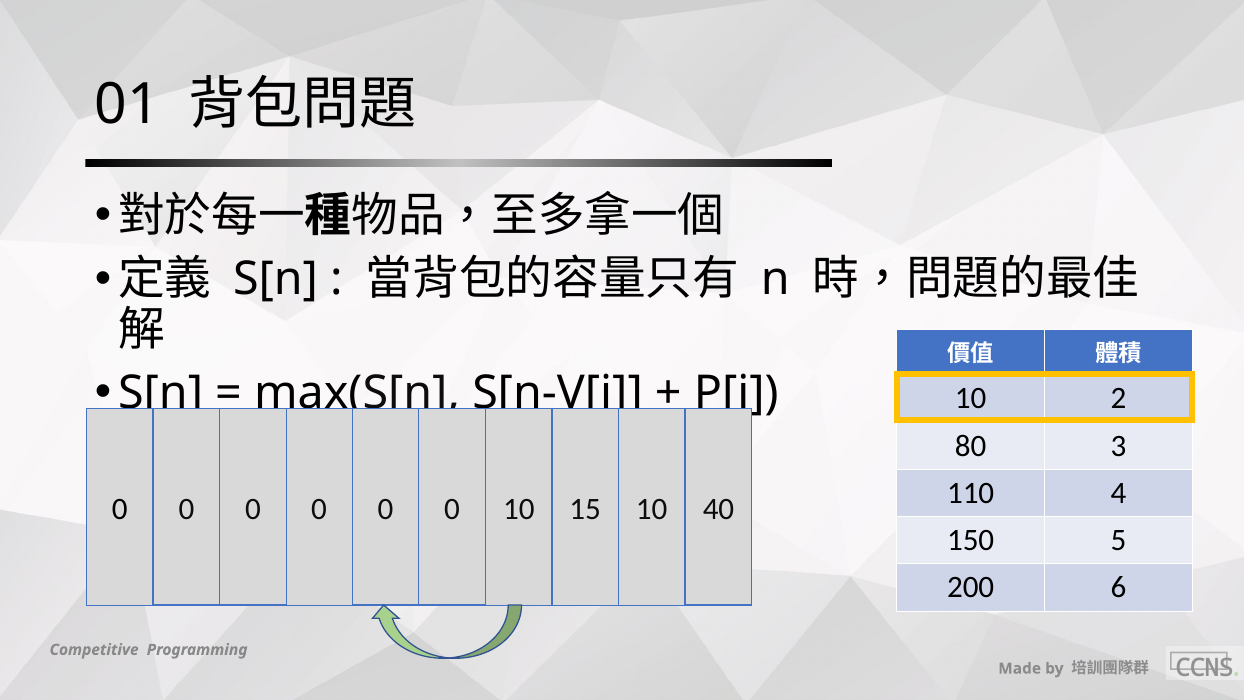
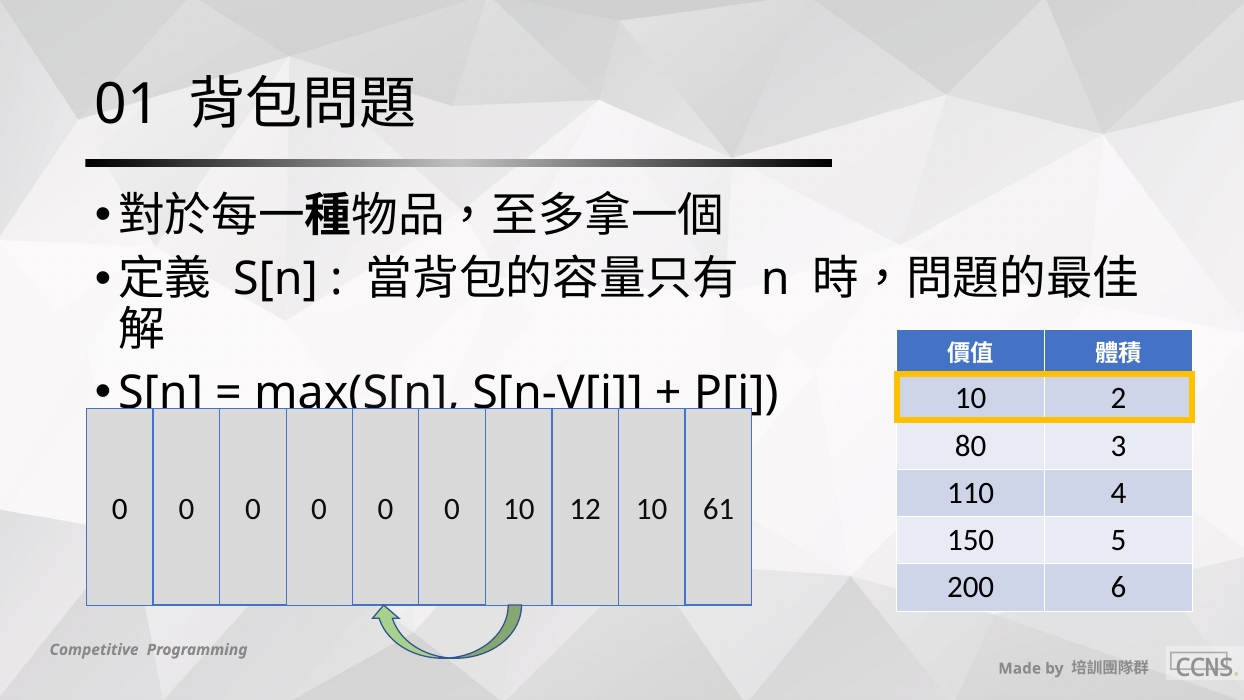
15: 15 -> 12 (585, 509)
40: 40 -> 61 (718, 509)
